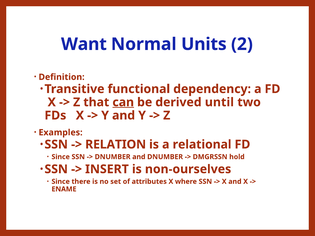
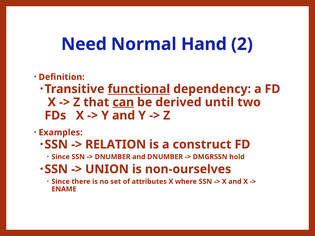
Want: Want -> Need (84, 44)
Units: Units -> Hand (204, 44)
functional underline: none -> present (139, 89)
relational: relational -> construct (202, 145)
INSERT: INSERT -> UNION (107, 169)
